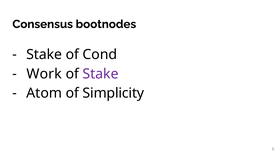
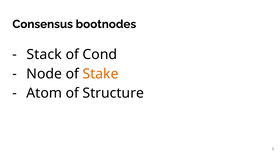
Stake: Stake -> Stack (44, 55)
Work: Work -> Node (44, 74)
Stake colour: purple -> orange (101, 74)
Simplicity: Simplicity -> Structure (113, 93)
